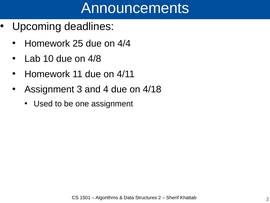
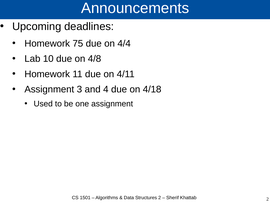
25: 25 -> 75 (78, 43)
